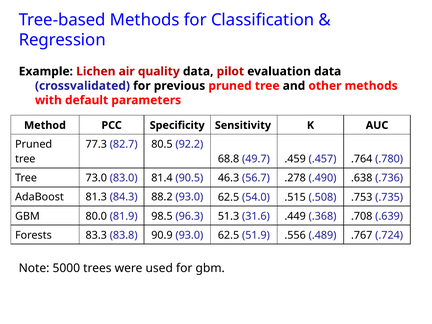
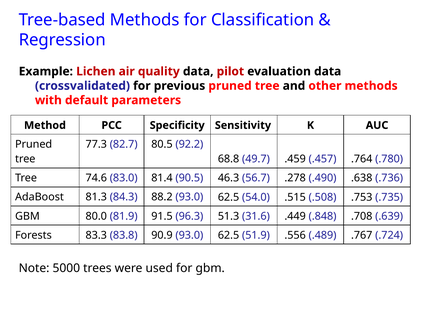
73.0: 73.0 -> 74.6 (96, 178)
98.5: 98.5 -> 91.5 (162, 216)
.368: .368 -> .848 (323, 216)
